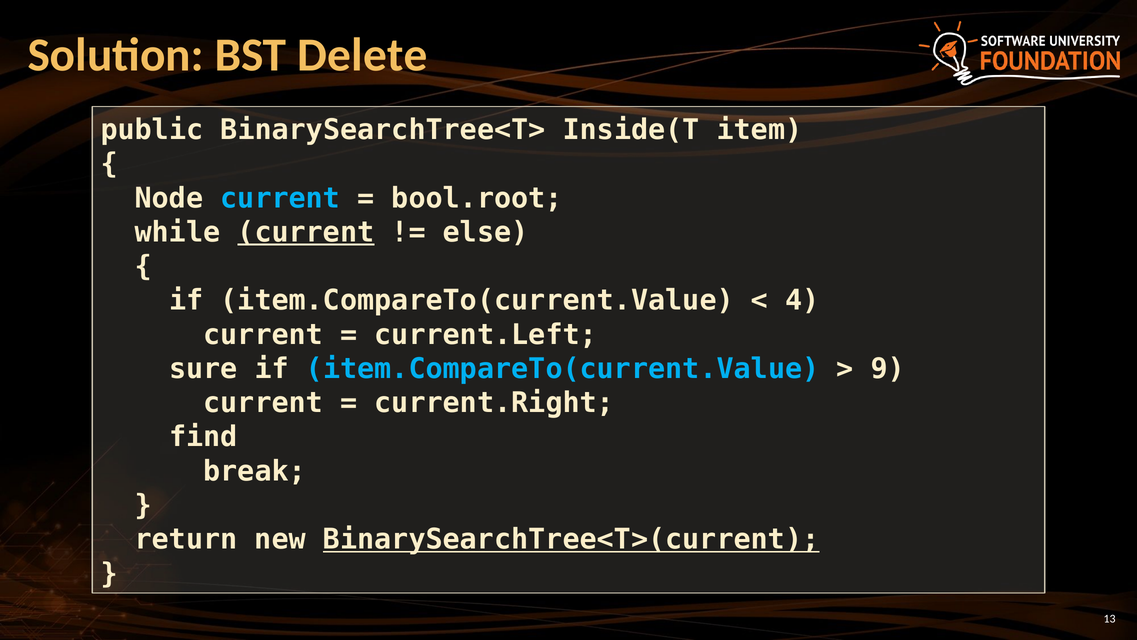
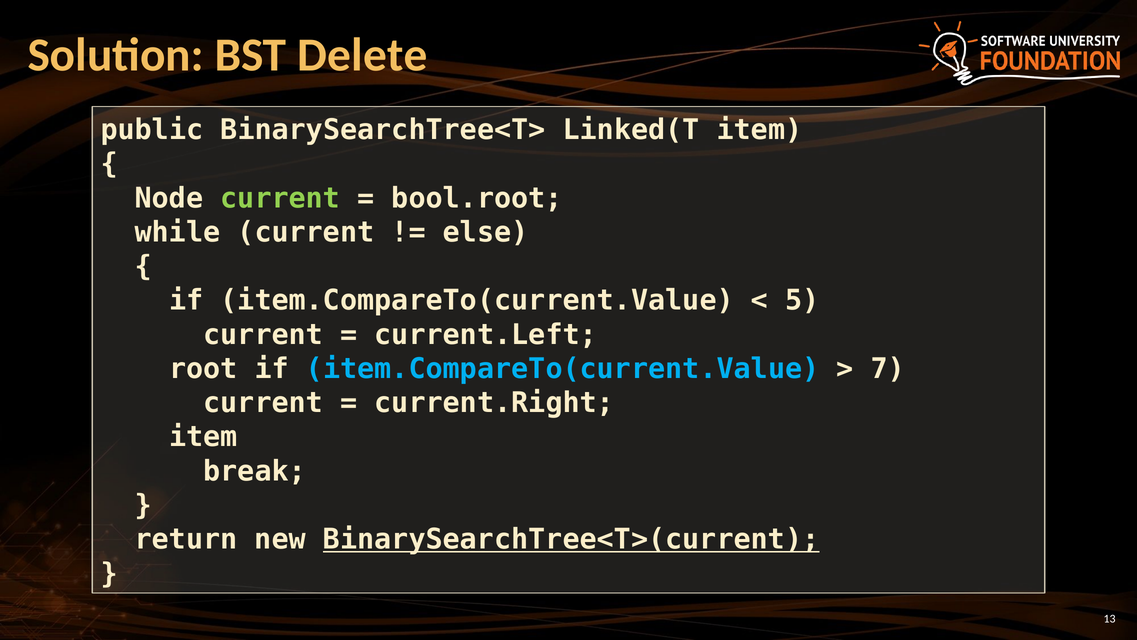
Inside(T: Inside(T -> Linked(T (631, 130)
current colour: light blue -> light green (280, 198)
current underline: present -> none (306, 232)
4: 4 -> 5 (802, 300)
sure: sure -> root (203, 369)
9: 9 -> 7 (888, 369)
find: find -> item (203, 437)
